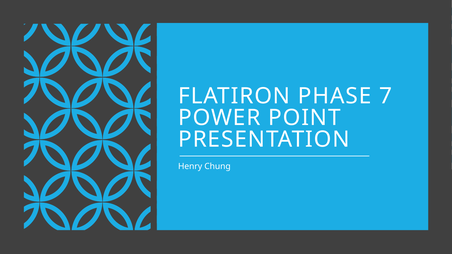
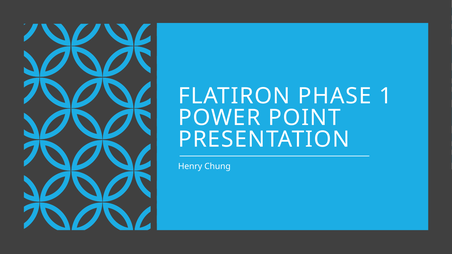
7: 7 -> 1 (386, 96)
